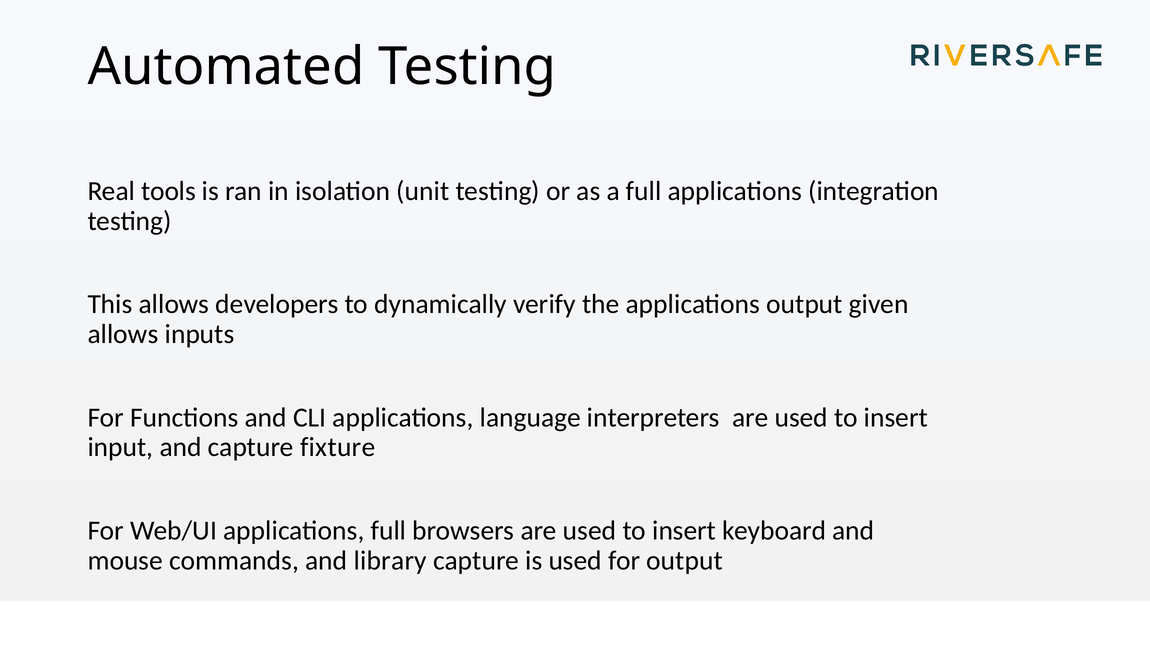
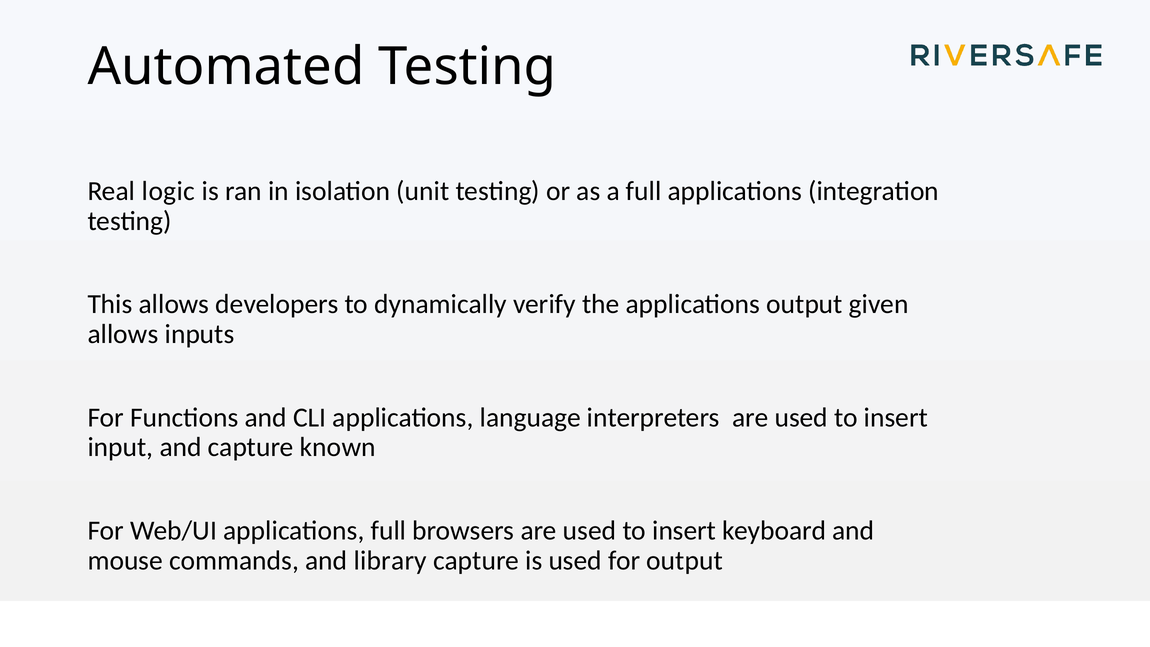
tools: tools -> logic (168, 191)
fixture: fixture -> known (338, 447)
